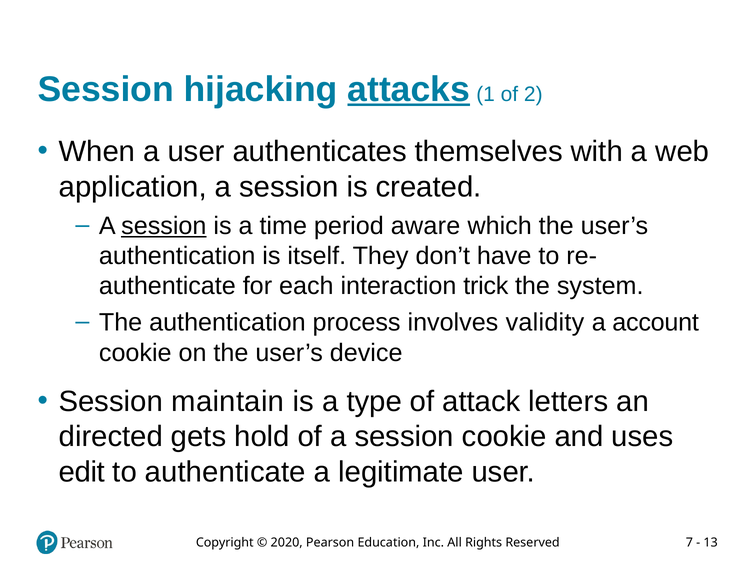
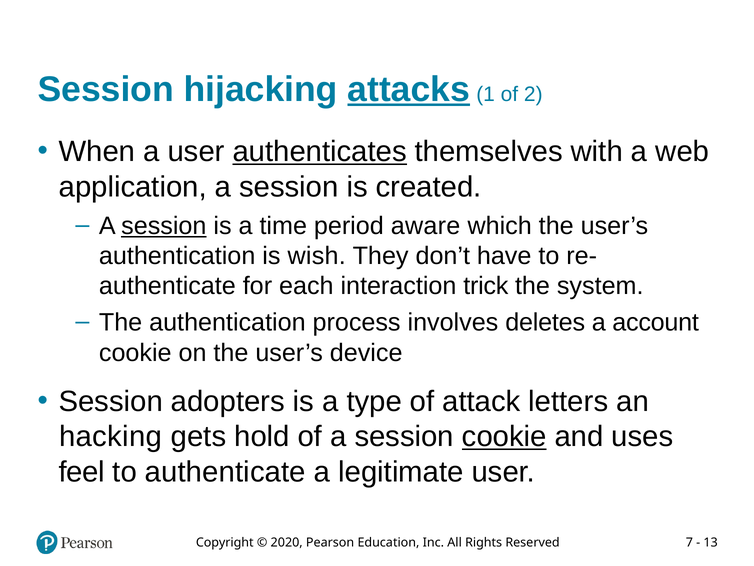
authenticates underline: none -> present (320, 152)
itself: itself -> wish (317, 256)
validity: validity -> deletes (545, 322)
maintain: maintain -> adopters (228, 401)
directed: directed -> hacking (111, 436)
cookie underline: none -> present (504, 436)
edit: edit -> feel (82, 472)
